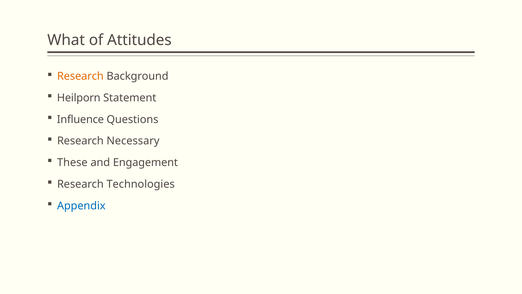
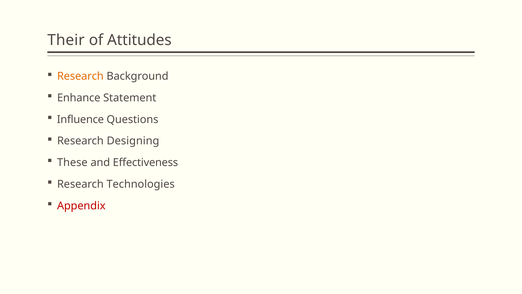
What: What -> Their (66, 40)
Heilporn: Heilporn -> Enhance (79, 98)
Necessary: Necessary -> Designing (133, 141)
Engagement: Engagement -> Effectiveness (145, 162)
Appendix colour: blue -> red (81, 205)
